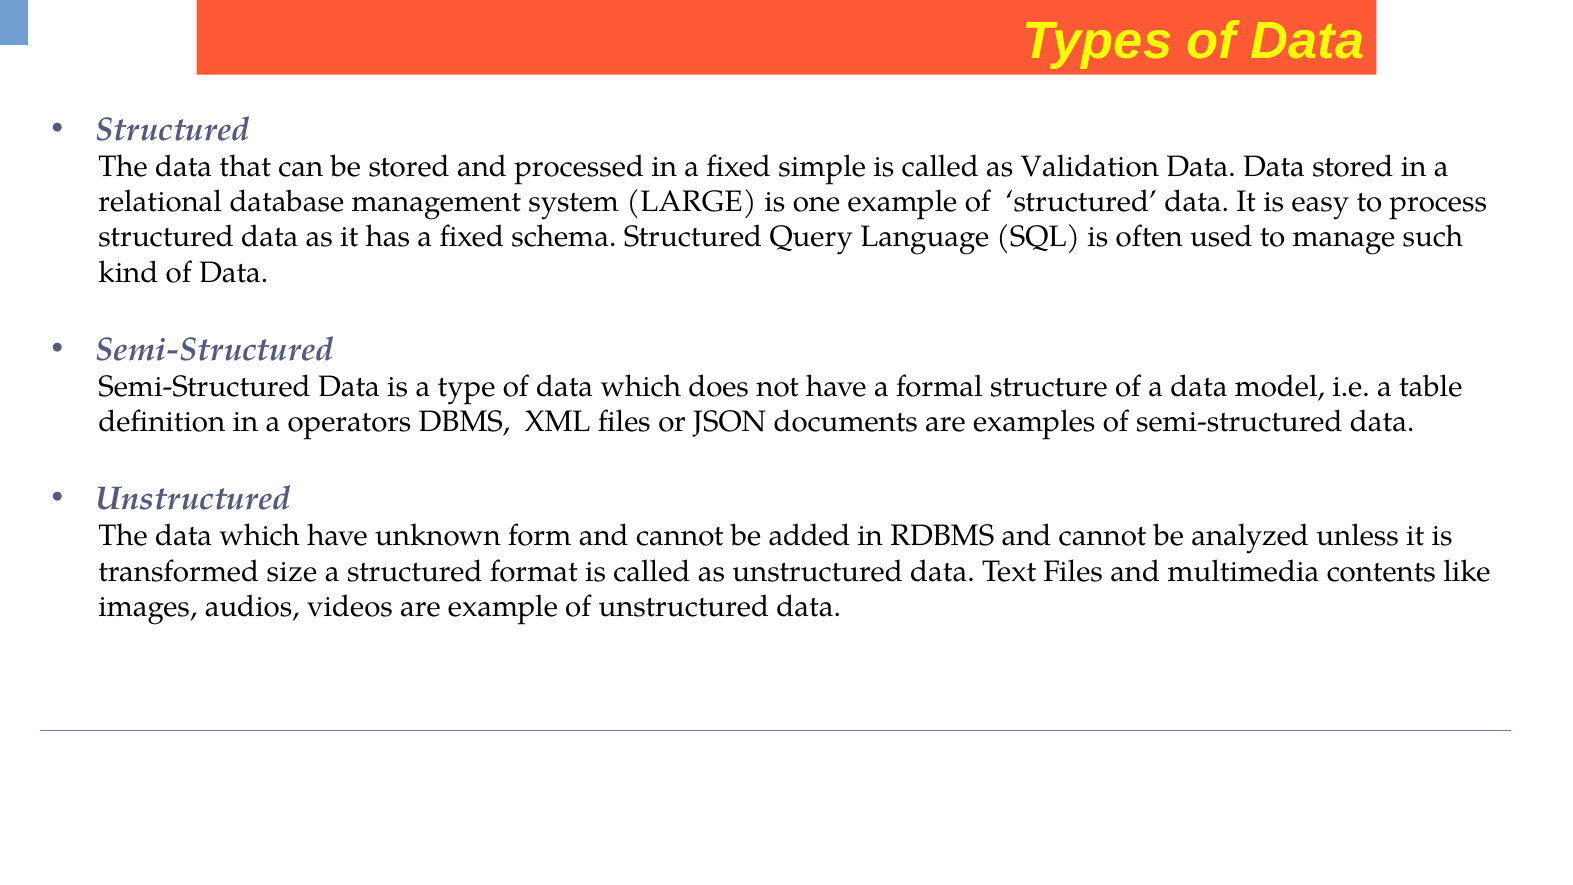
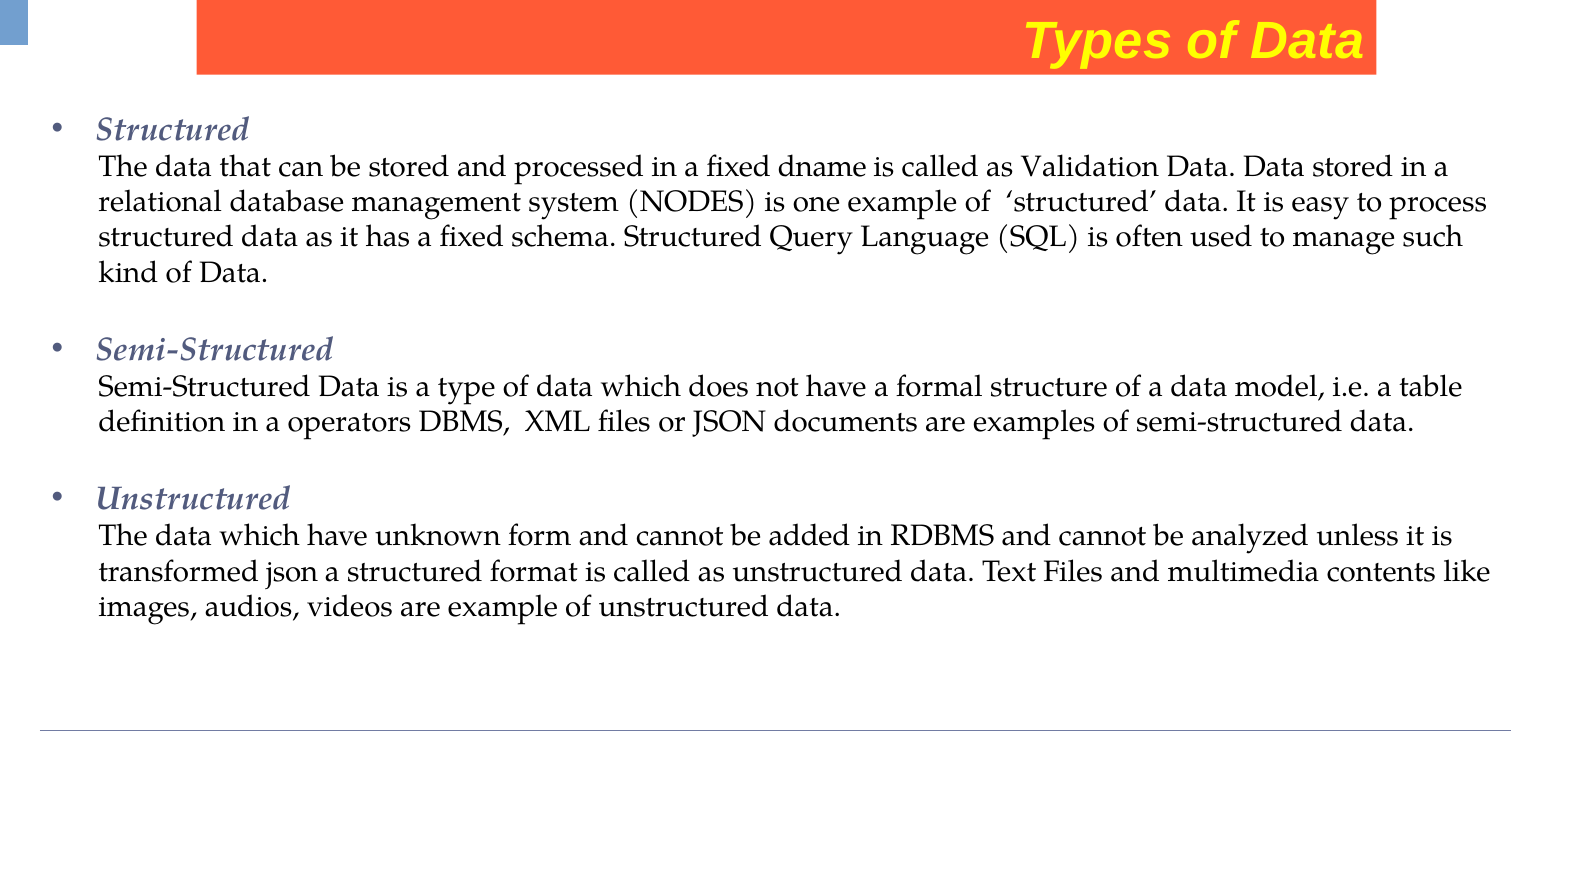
simple: simple -> dname (822, 166)
LARGE: LARGE -> NODES (692, 202)
transformed size: size -> json (292, 571)
